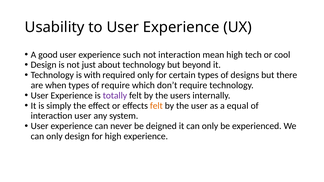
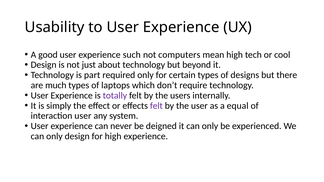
not interaction: interaction -> computers (179, 55)
with: with -> part (92, 75)
when: when -> much (56, 85)
of require: require -> laptops (116, 85)
felt colour: orange -> purple (156, 106)
